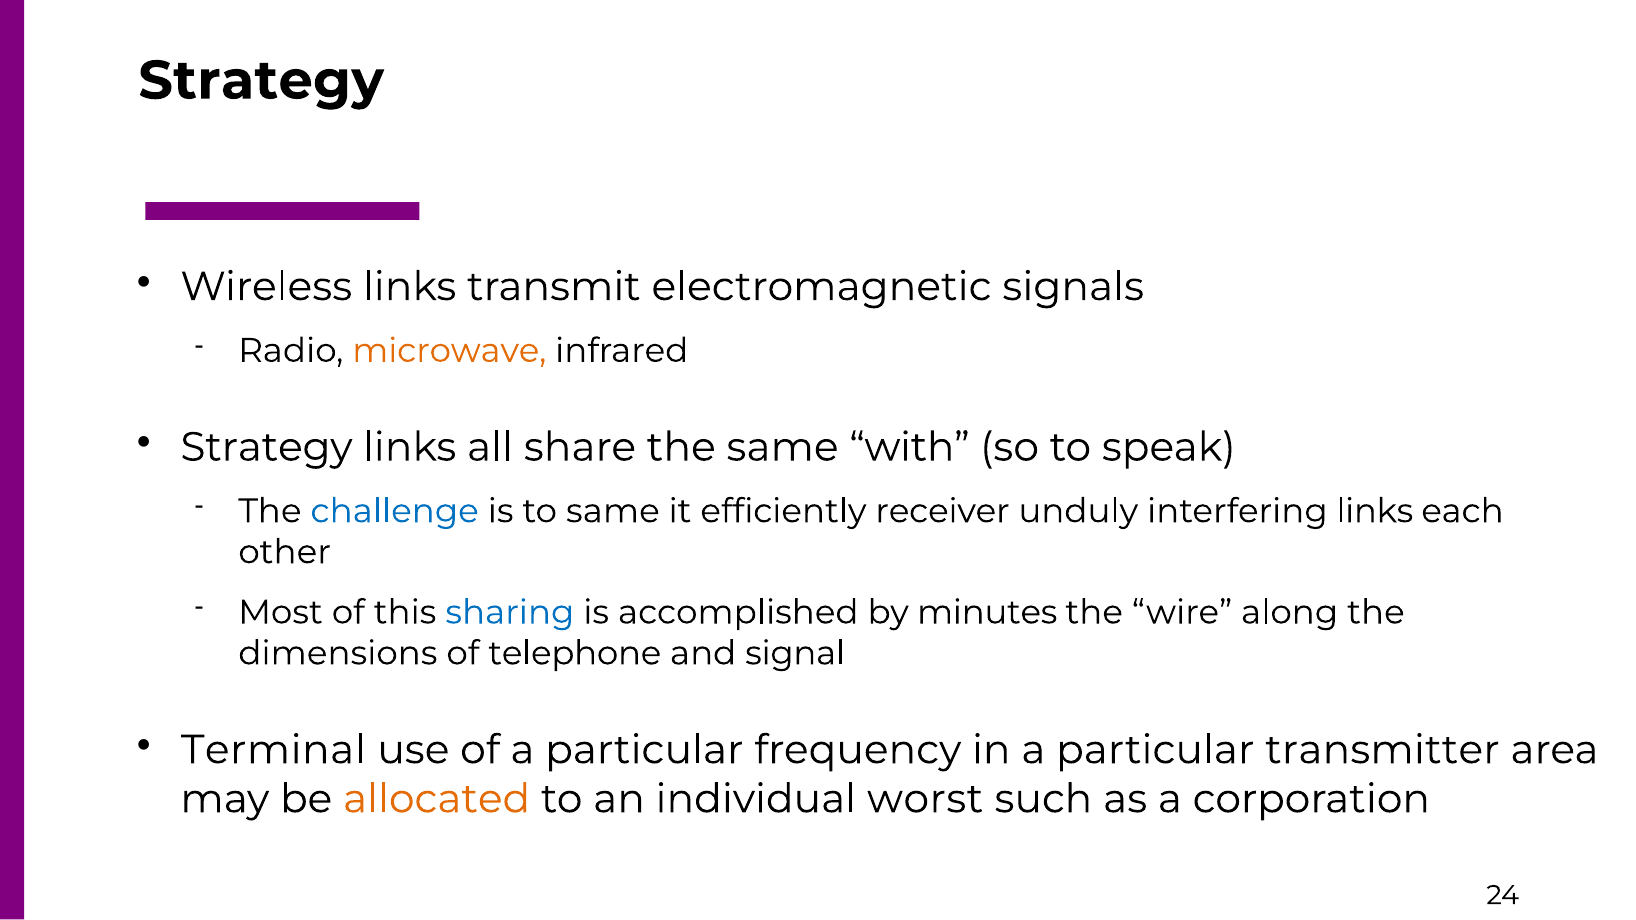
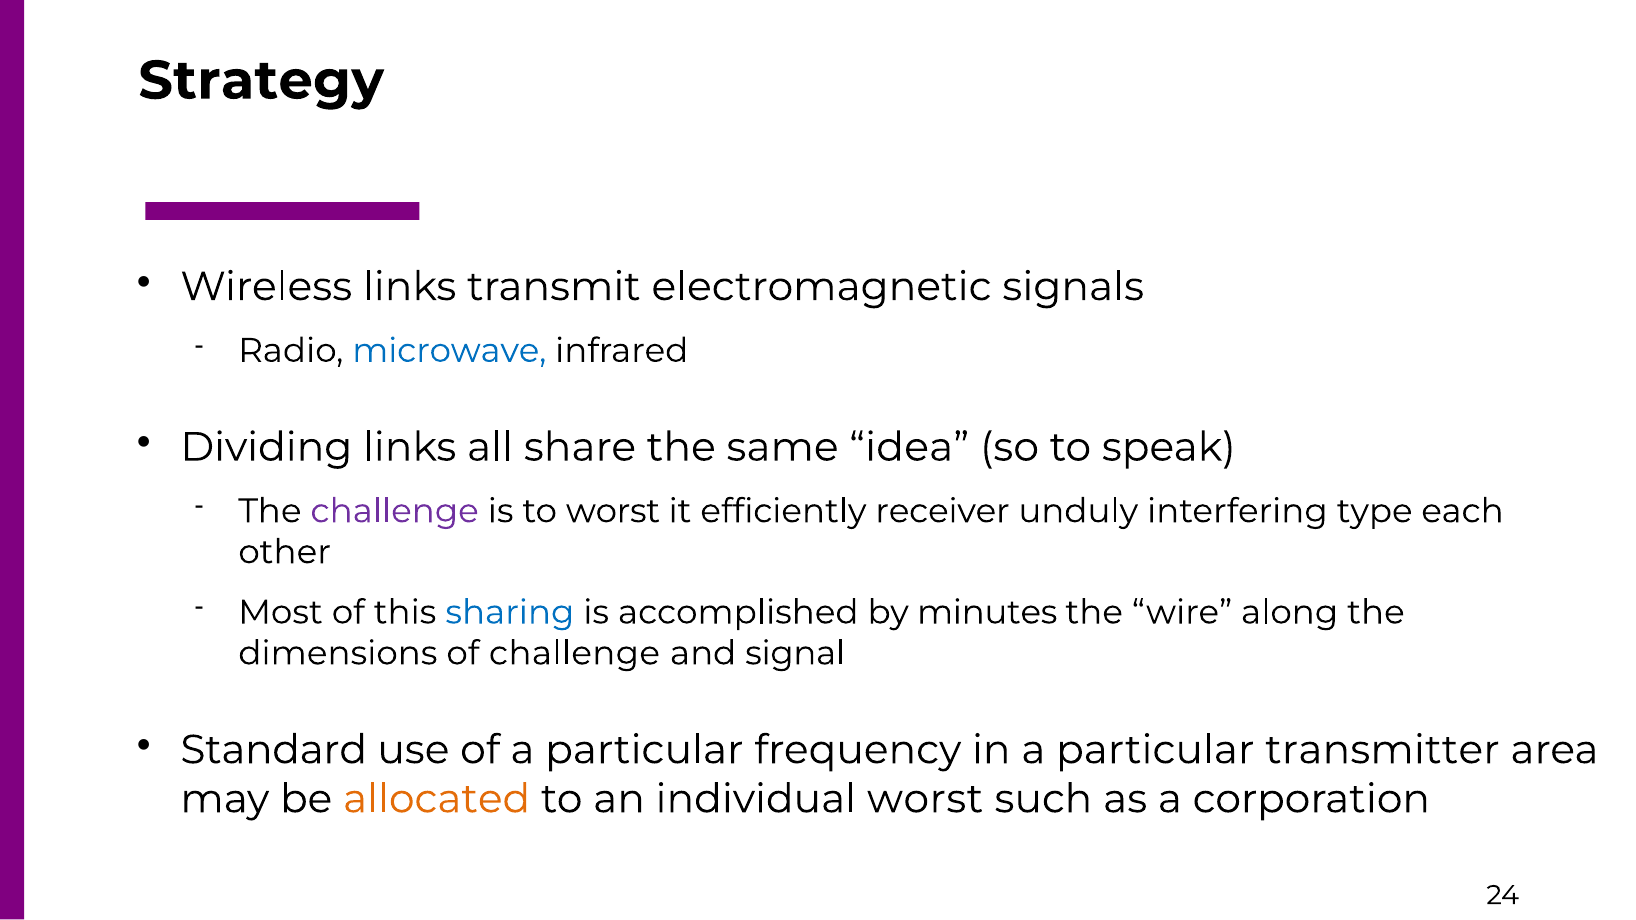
microwave colour: orange -> blue (449, 351)
Strategy: Strategy -> Dividing (266, 447)
with: with -> idea (909, 447)
challenge colour: blue -> purple (395, 511)
to same: same -> worst (613, 511)
interfering links: links -> type (1375, 511)
of telephone: telephone -> challenge (574, 653)
Terminal: Terminal -> Standard (274, 750)
